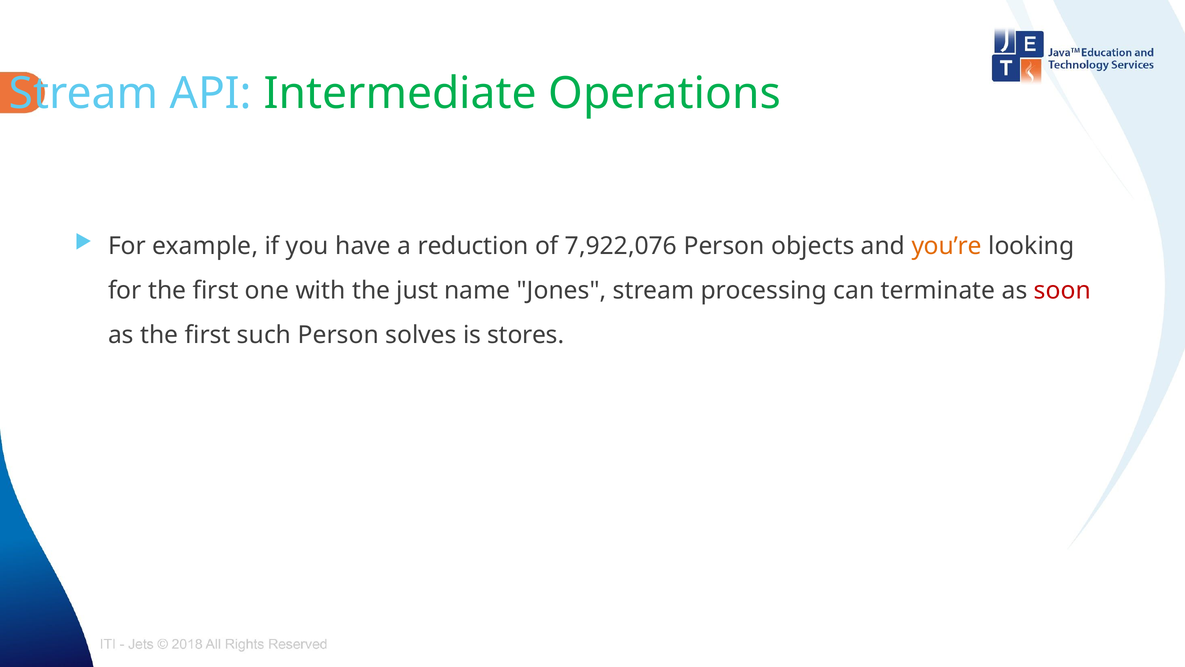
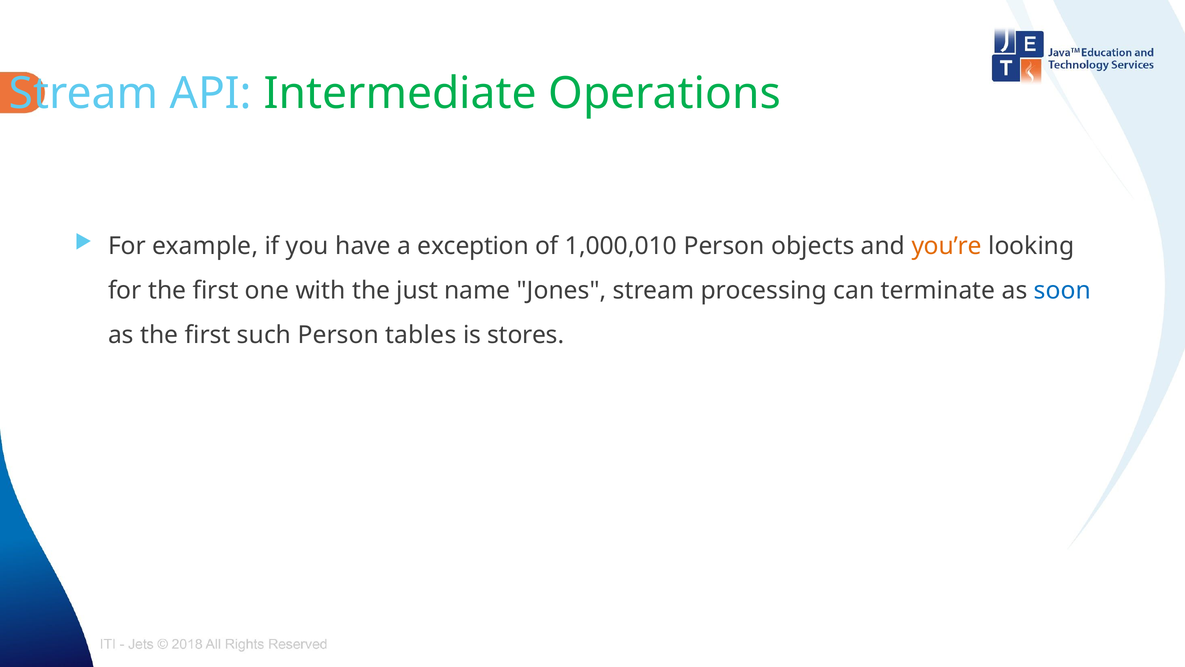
reduction: reduction -> exception (473, 246)
7,922,076: 7,922,076 -> 1,000,010 (621, 246)
soon colour: red -> blue (1062, 290)
solves: solves -> tables (421, 335)
